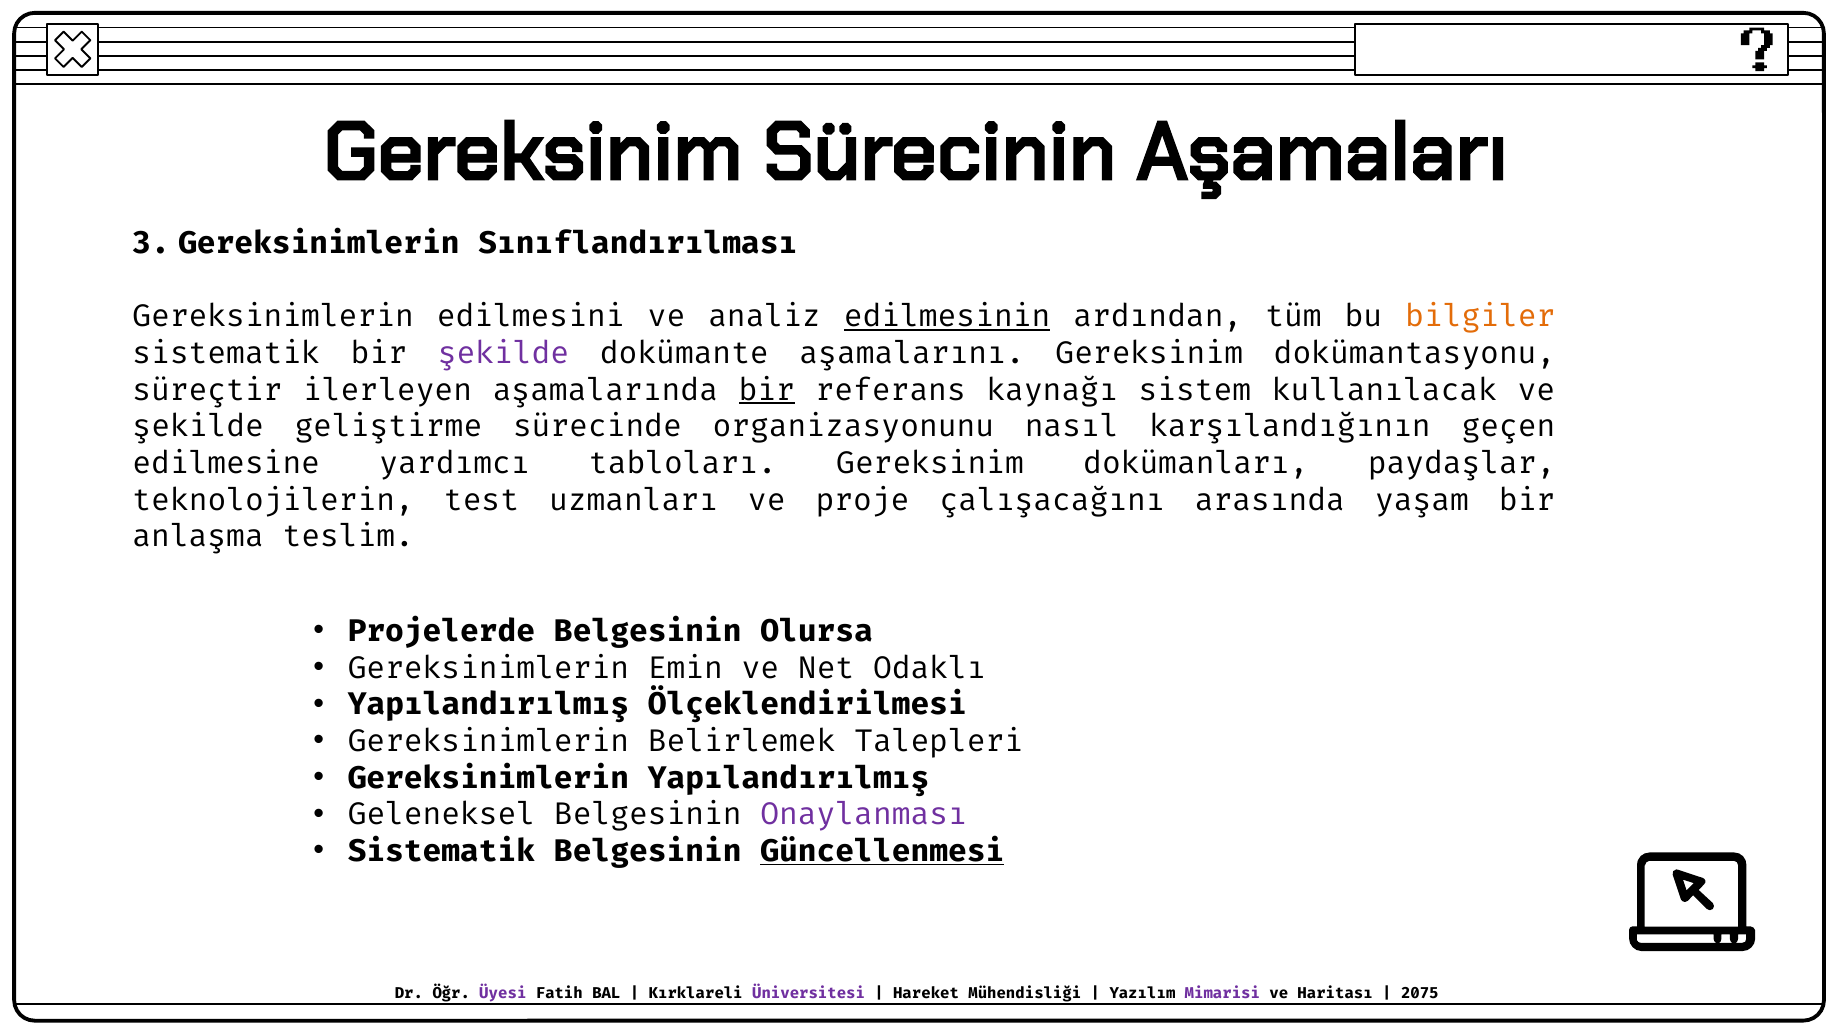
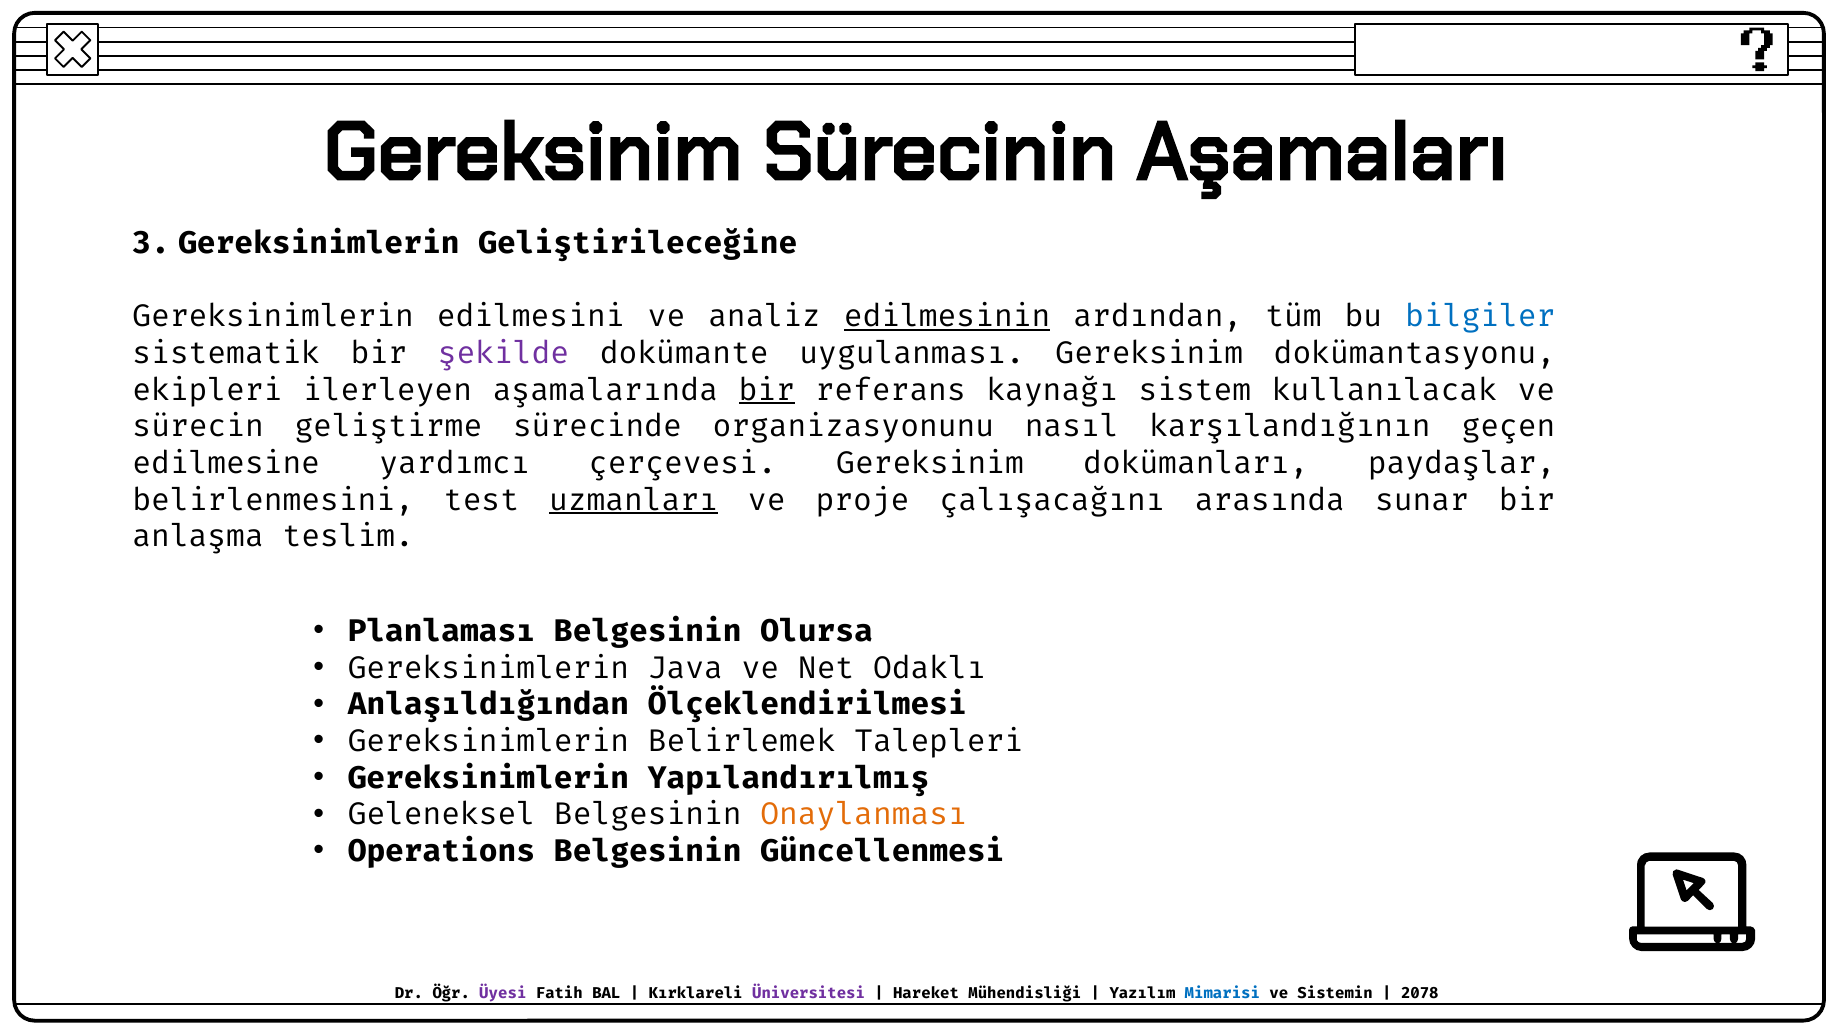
Sınıflandırılması: Sınıflandırılması -> Geliştirileceğine (638, 244)
bilgiler colour: orange -> blue (1480, 317)
aşamalarını: aşamalarını -> uygulanması (912, 354)
süreçtir: süreçtir -> ekipleri (207, 390)
şekilde: şekilde -> sürecin (198, 427)
tabloları: tabloları -> çerçevesi (683, 464)
teknolojilerin: teknolojilerin -> belirlenmesini (273, 500)
uzmanları underline: none -> present (634, 500)
yaşam: yaşam -> sunar (1422, 500)
Projelerde: Projelerde -> Planlaması (441, 631)
Emin: Emin -> Java (685, 668)
Yapılandırılmış: Yapılandırılmış -> Anlaşıldığından (488, 705)
Onaylanması colour: purple -> orange (864, 815)
Sistematik: Sistematik -> Operations (441, 851)
Güncellenmesi underline: present -> none (882, 851)
Mimarisi colour: purple -> blue (1222, 993)
Haritası: Haritası -> Sistemin (1335, 993)
2075: 2075 -> 2078 (1420, 993)
